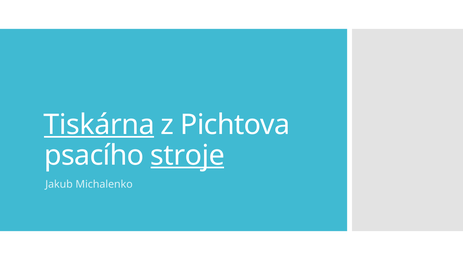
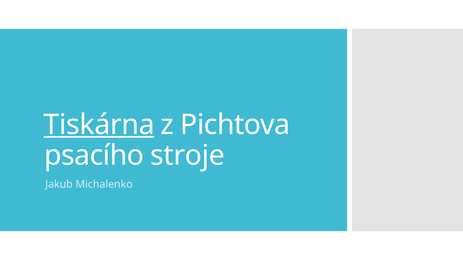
stroje underline: present -> none (187, 156)
